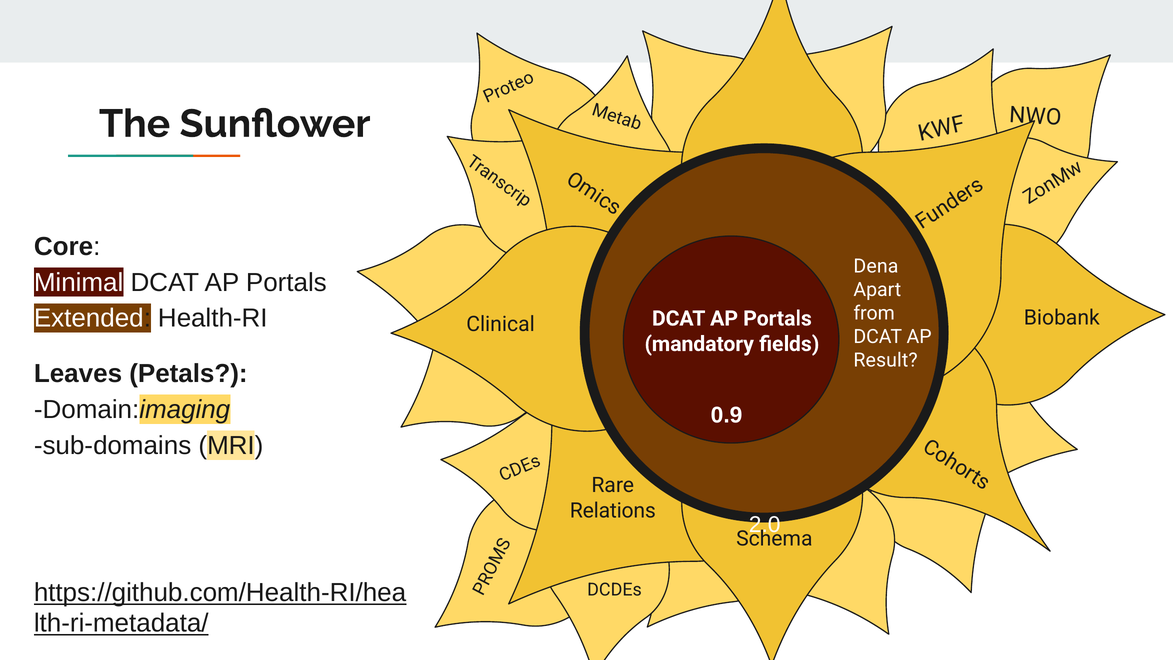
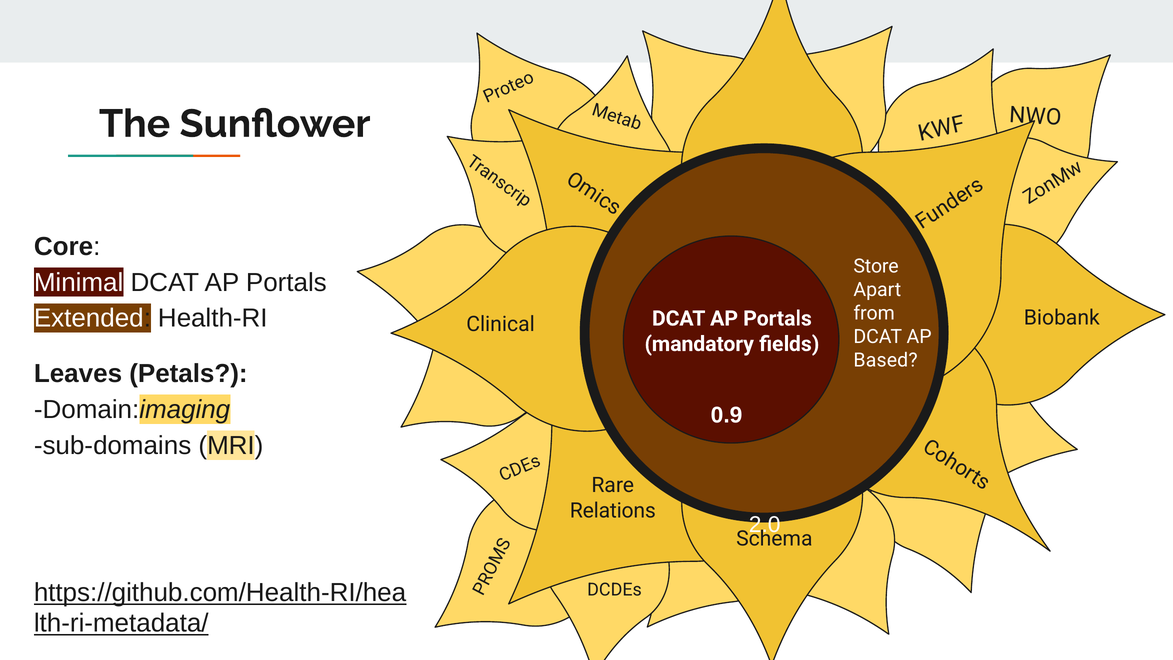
Dena: Dena -> Store (876, 266)
Result: Result -> Based (886, 360)
